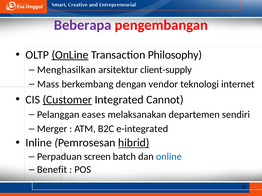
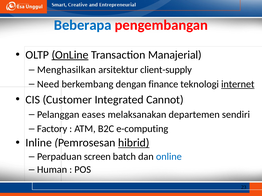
Beberapa colour: purple -> blue (83, 25)
Philosophy: Philosophy -> Manajerial (175, 55)
Mass: Mass -> Need (48, 84)
vendor: vendor -> finance (163, 84)
internet underline: none -> present (238, 84)
Customer underline: present -> none (67, 100)
Merger: Merger -> Factory (52, 129)
e-integrated: e-integrated -> e-computing (142, 129)
Benefit: Benefit -> Human (52, 170)
